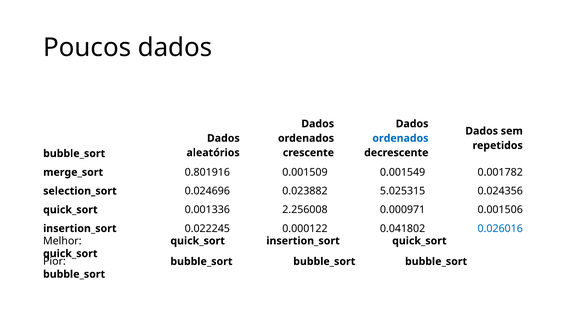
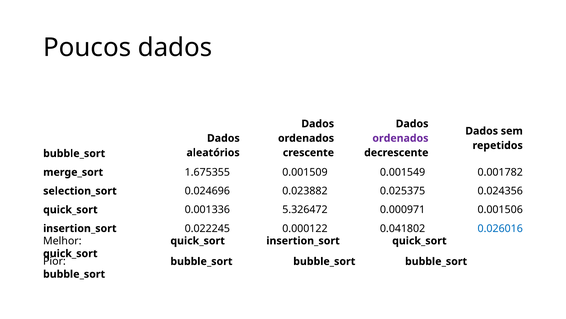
ordenados colour: blue -> purple (400, 138)
0.801916: 0.801916 -> 1.675355 (207, 172)
5.025315: 5.025315 -> 0.025375 (403, 191)
2.256008: 2.256008 -> 5.326472 (305, 209)
